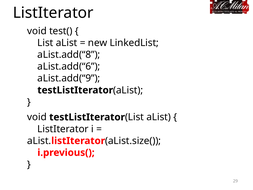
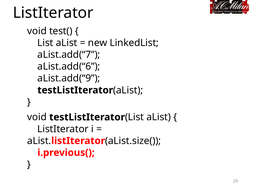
aList.add(“8: aList.add(“8 -> aList.add(“7 (69, 55)
